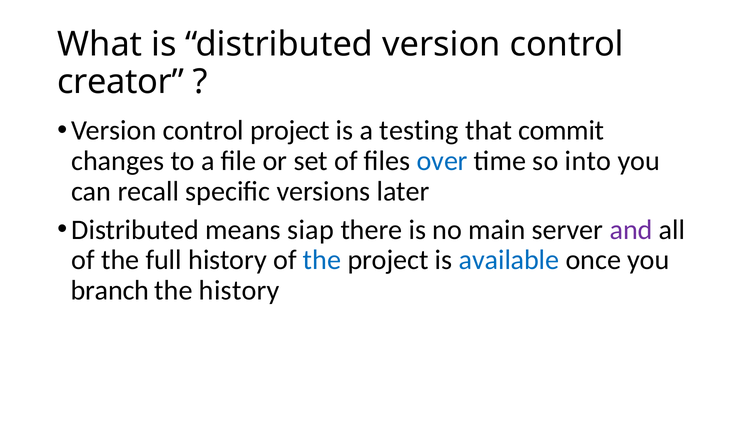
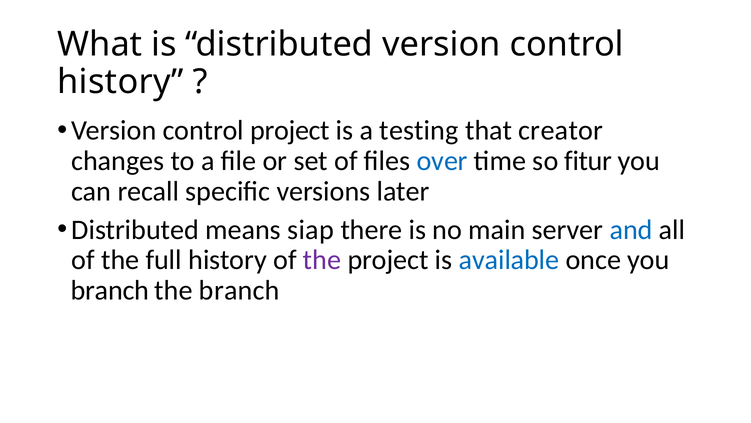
creator: creator -> history (120, 82)
commit: commit -> creator (561, 130)
into: into -> fitur (588, 161)
and colour: purple -> blue (631, 229)
the colour: blue -> purple (322, 260)
the history: history -> branch (239, 290)
